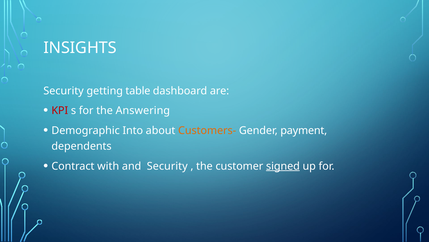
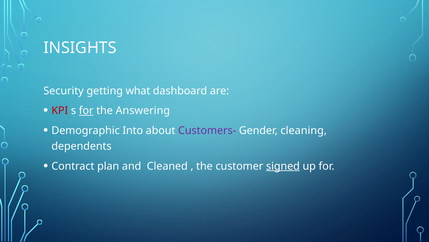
table: table -> what (138, 91)
for underline: none -> present (86, 110)
Customers- colour: orange -> purple (207, 130)
payment: payment -> cleaning (304, 130)
with: with -> plan (108, 166)
and Security: Security -> Cleaned (167, 166)
